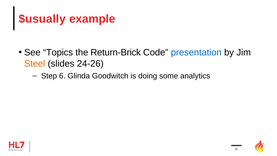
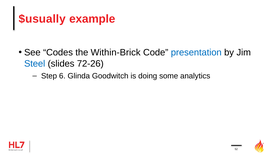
Topics: Topics -> Codes (58, 52)
Return-Brick: Return-Brick -> Within-Brick (116, 52)
Steel colour: orange -> blue (35, 64)
24-26: 24-26 -> 72-26 (90, 64)
